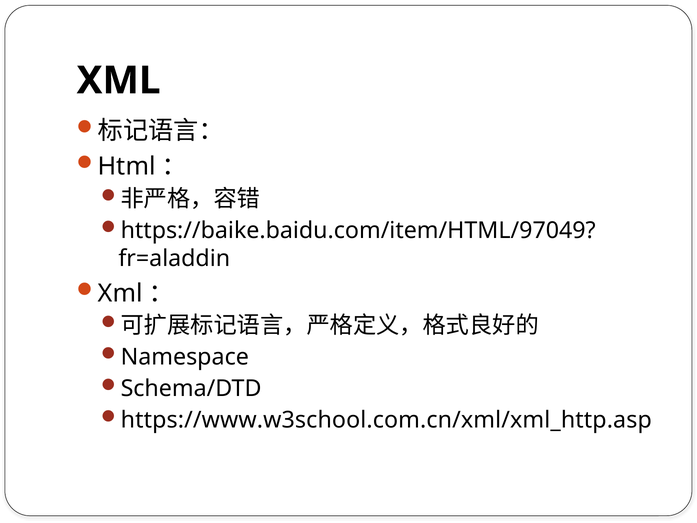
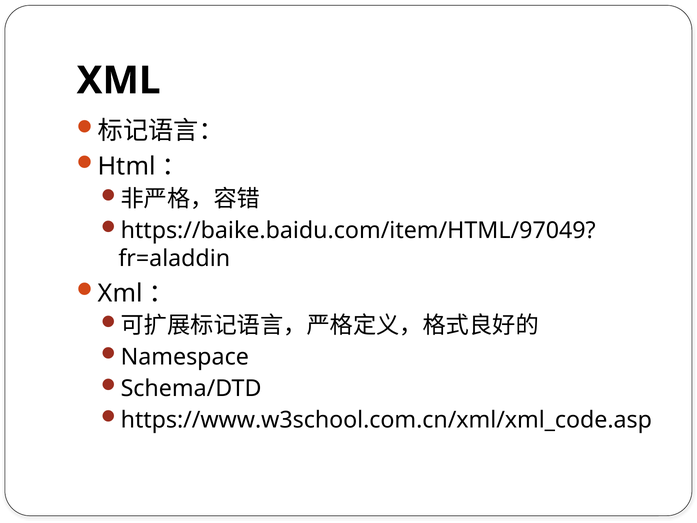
https://www.w3school.com.cn/xml/xml_http.asp: https://www.w3school.com.cn/xml/xml_http.asp -> https://www.w3school.com.cn/xml/xml_code.asp (386, 420)
